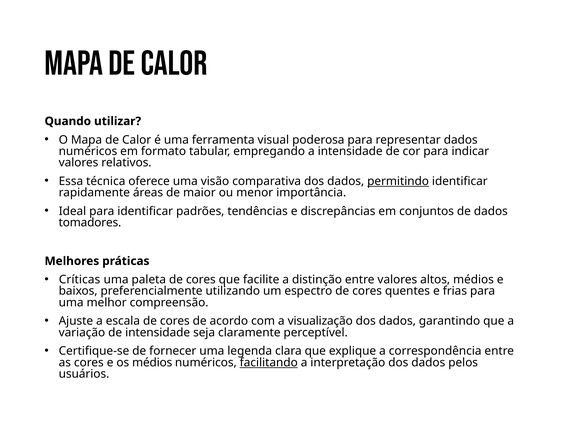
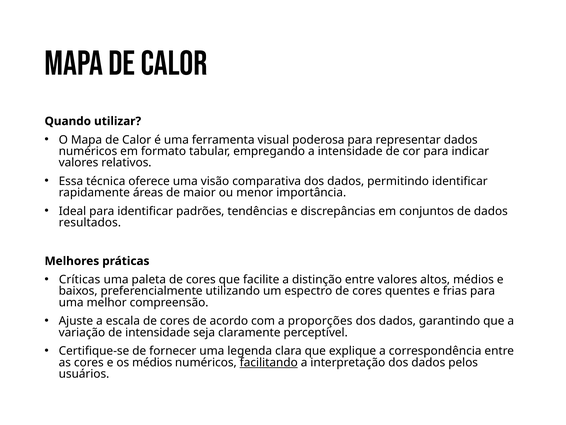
permitindo underline: present -> none (398, 181)
tomadores: tomadores -> resultados (90, 222)
visualização: visualização -> proporções (320, 321)
